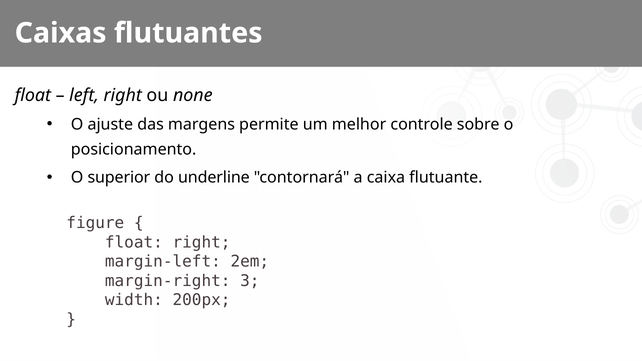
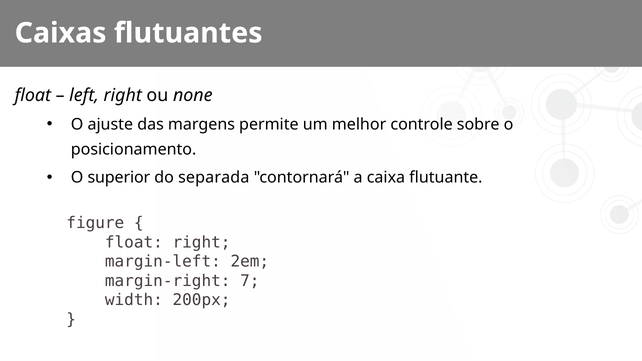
underline: underline -> separada (214, 178)
3: 3 -> 7 (250, 281)
